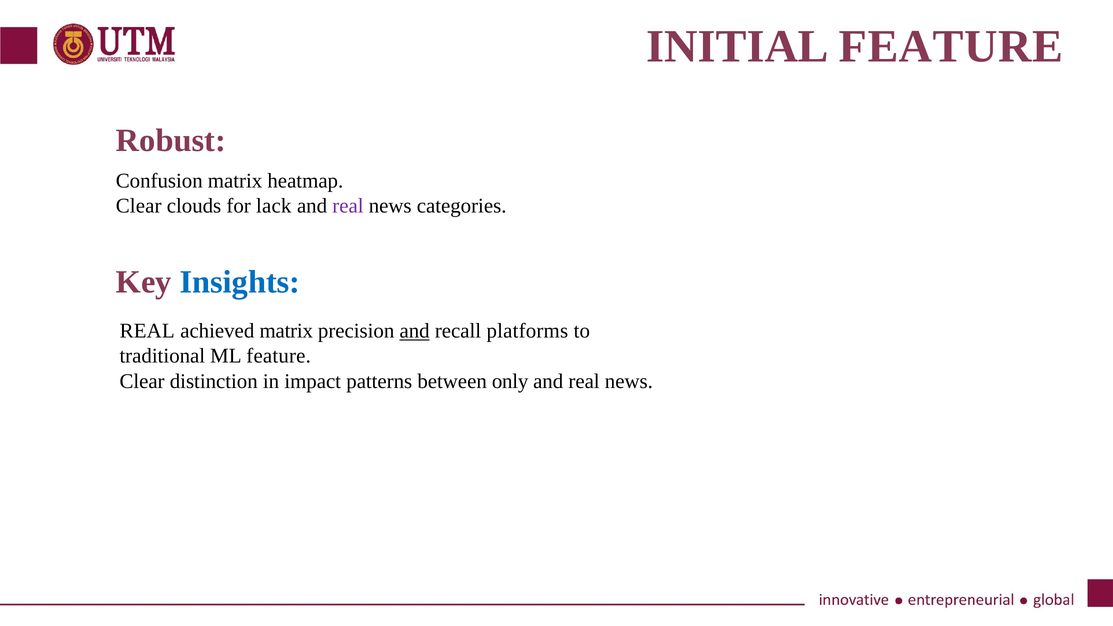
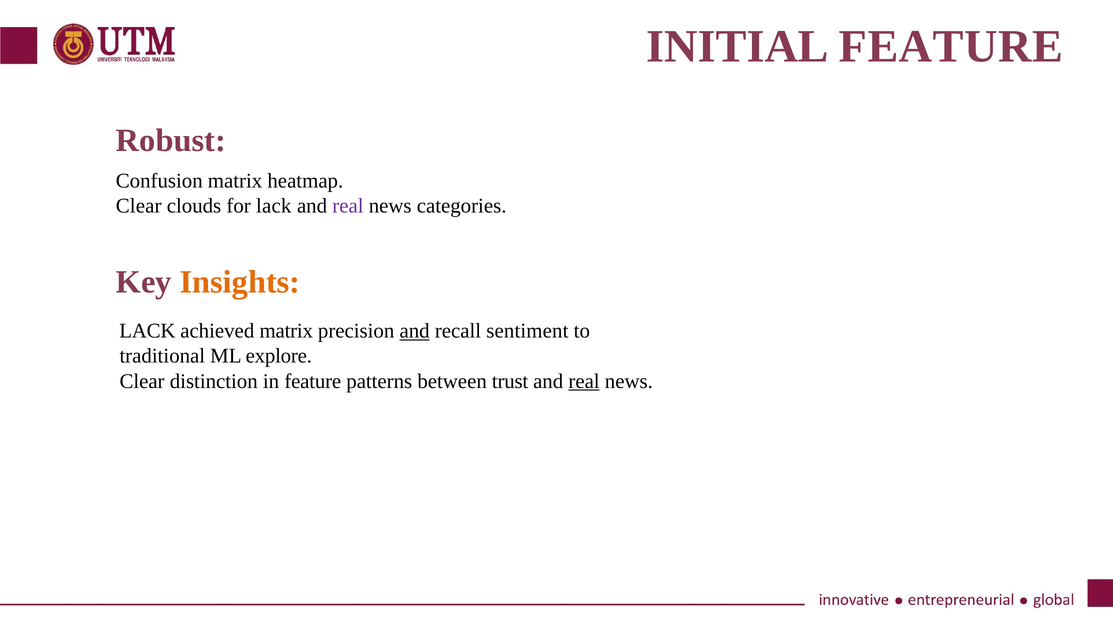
Insights colour: blue -> orange (240, 282)
REAL: REAL -> LACK (147, 331)
platforms: platforms -> sentiment (527, 331)
ML feature: feature -> explore (279, 356)
in impact: impact -> feature (313, 381)
only: only -> trust (510, 381)
real underline: none -> present (584, 381)
